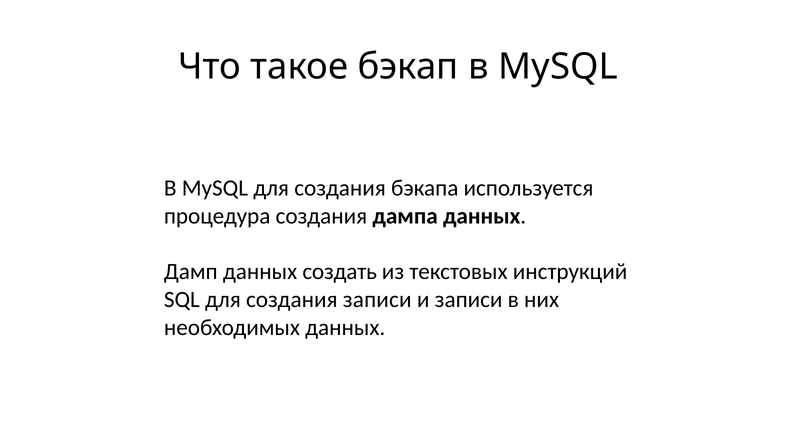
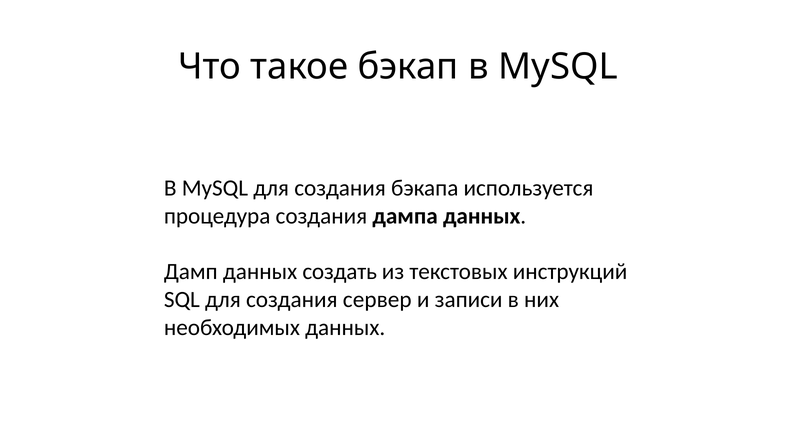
создания записи: записи -> сервер (377, 300)
